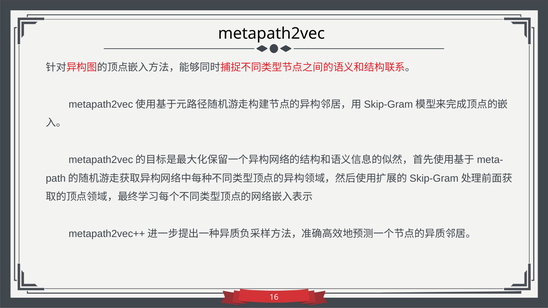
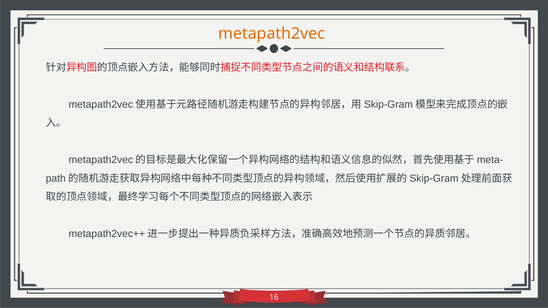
metapath2vec colour: black -> orange (271, 33)
